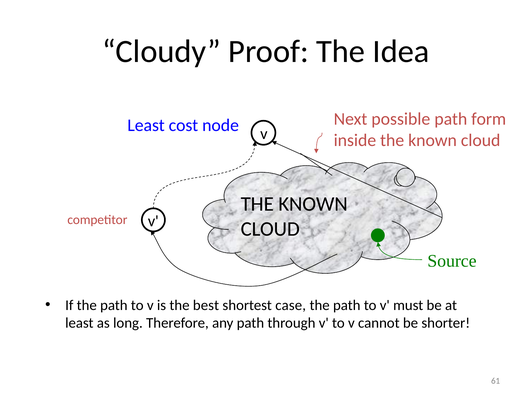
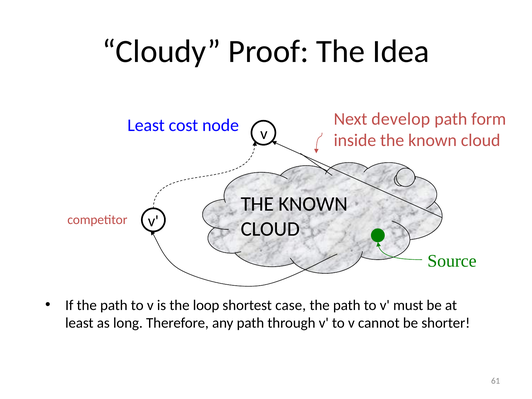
possible: possible -> develop (401, 119)
best: best -> loop (206, 305)
